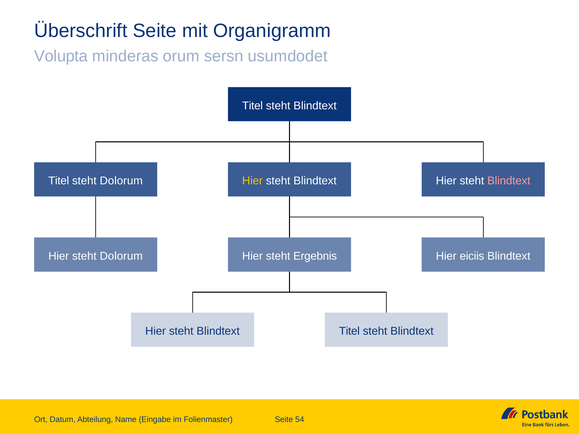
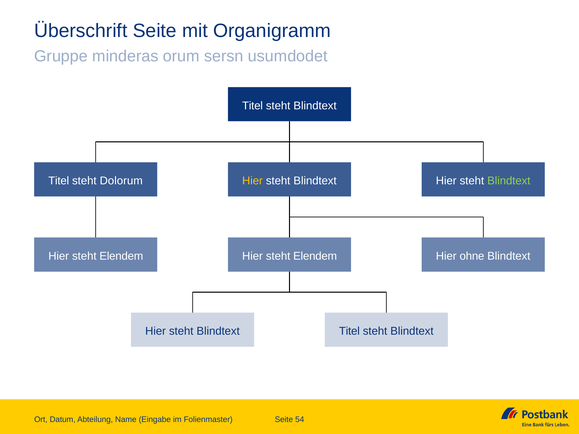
Volupta: Volupta -> Gruppe (61, 56)
Blindtext colour: pink -> light green (509, 181)
Dolorum: Dolorum -> Elendem (121, 256)
Ergebnis: Ergebnis -> Elendem (315, 256)
eiciis: eiciis -> ohne (472, 256)
